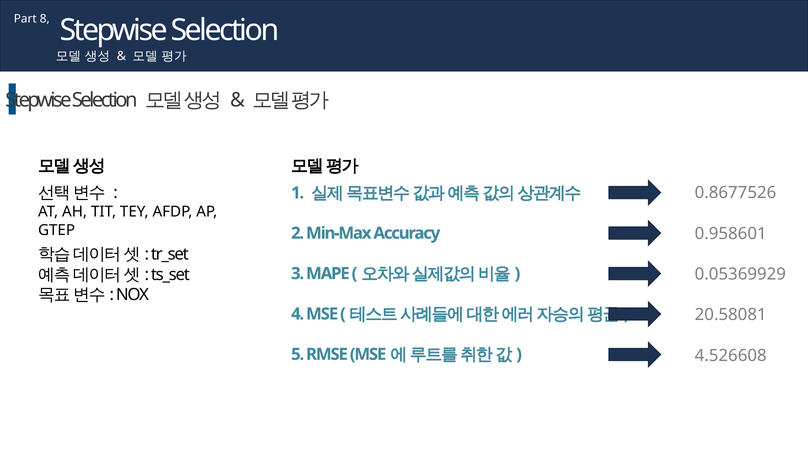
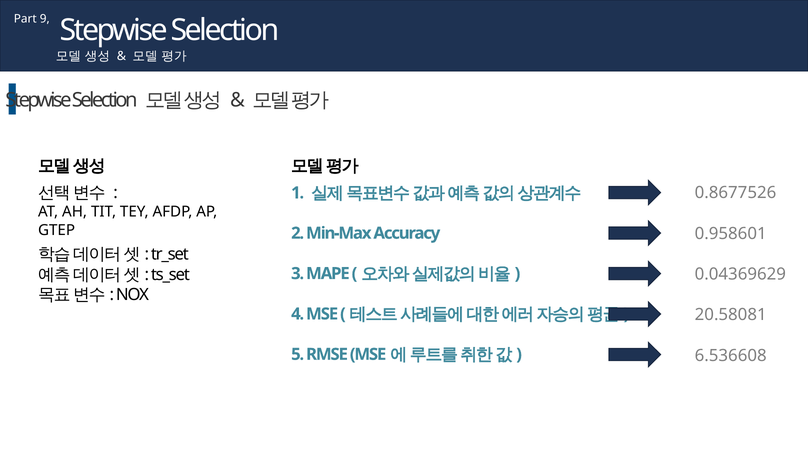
8: 8 -> 9 (45, 19)
0.05369929: 0.05369929 -> 0.04369629 (740, 274)
4.526608: 4.526608 -> 6.536608 (731, 356)
